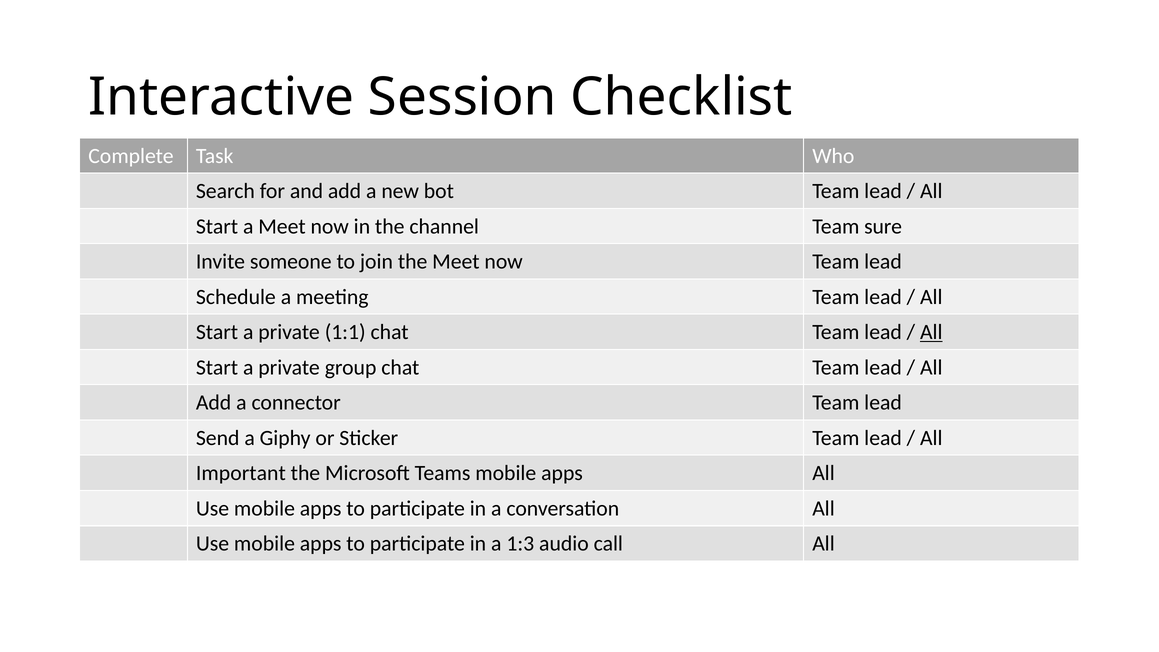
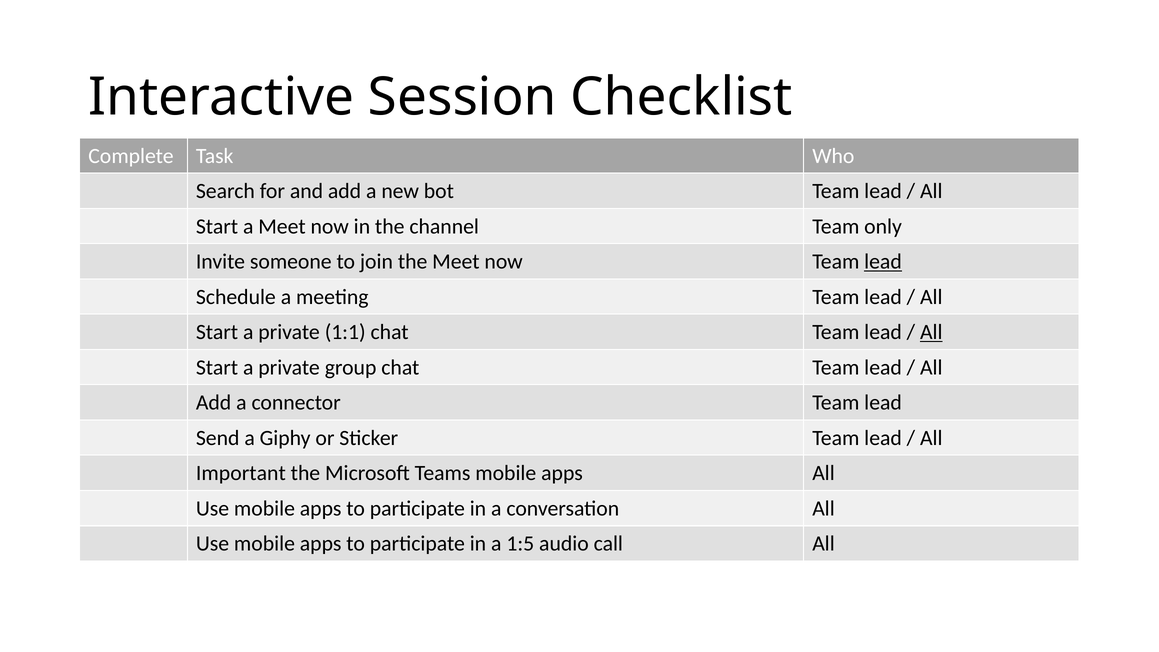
sure: sure -> only (883, 226)
lead underline: none -> present (883, 262)
1:3: 1:3 -> 1:5 (520, 544)
